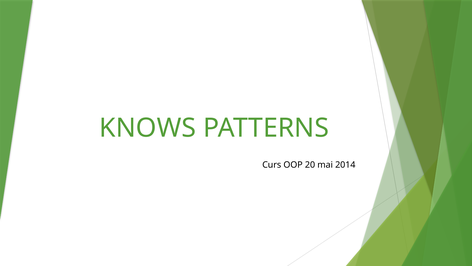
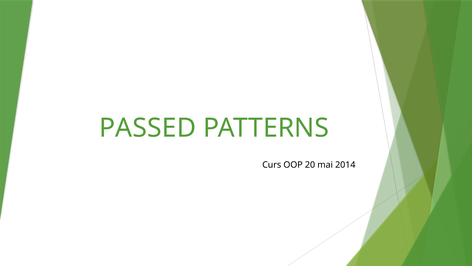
KNOWS: KNOWS -> PASSED (148, 128)
